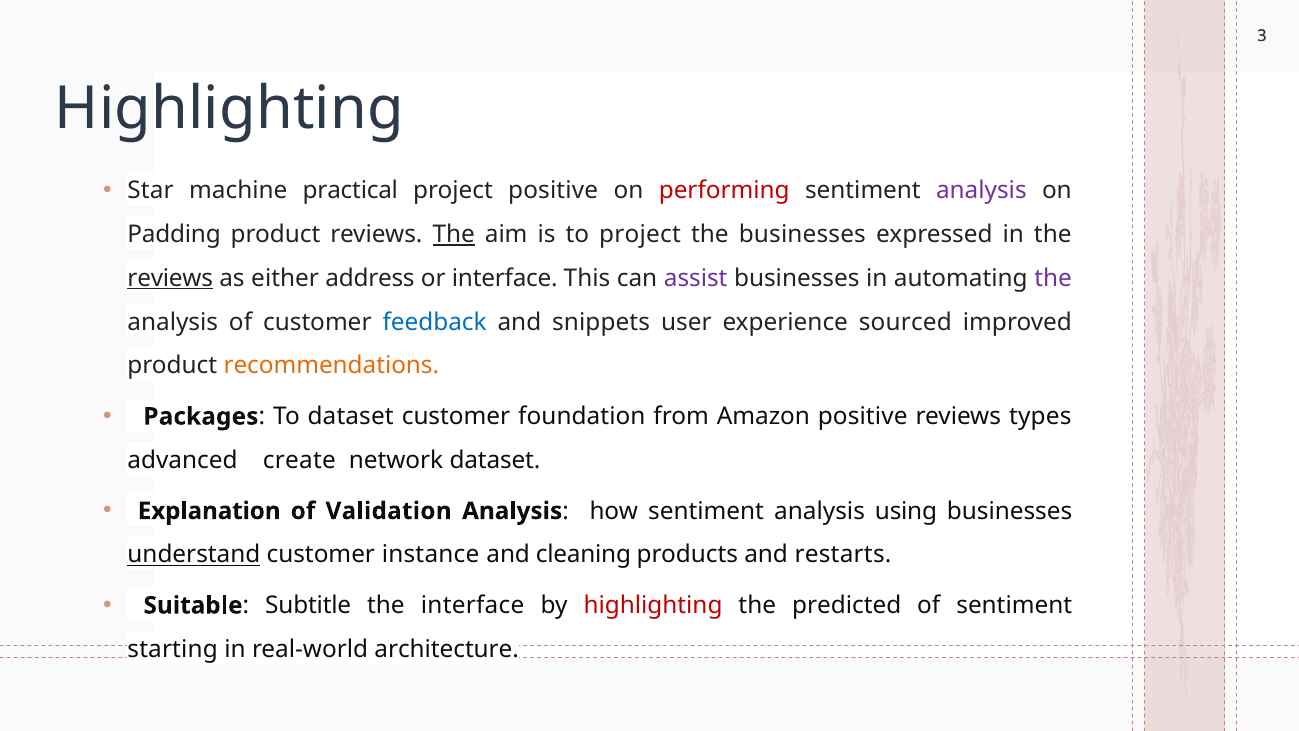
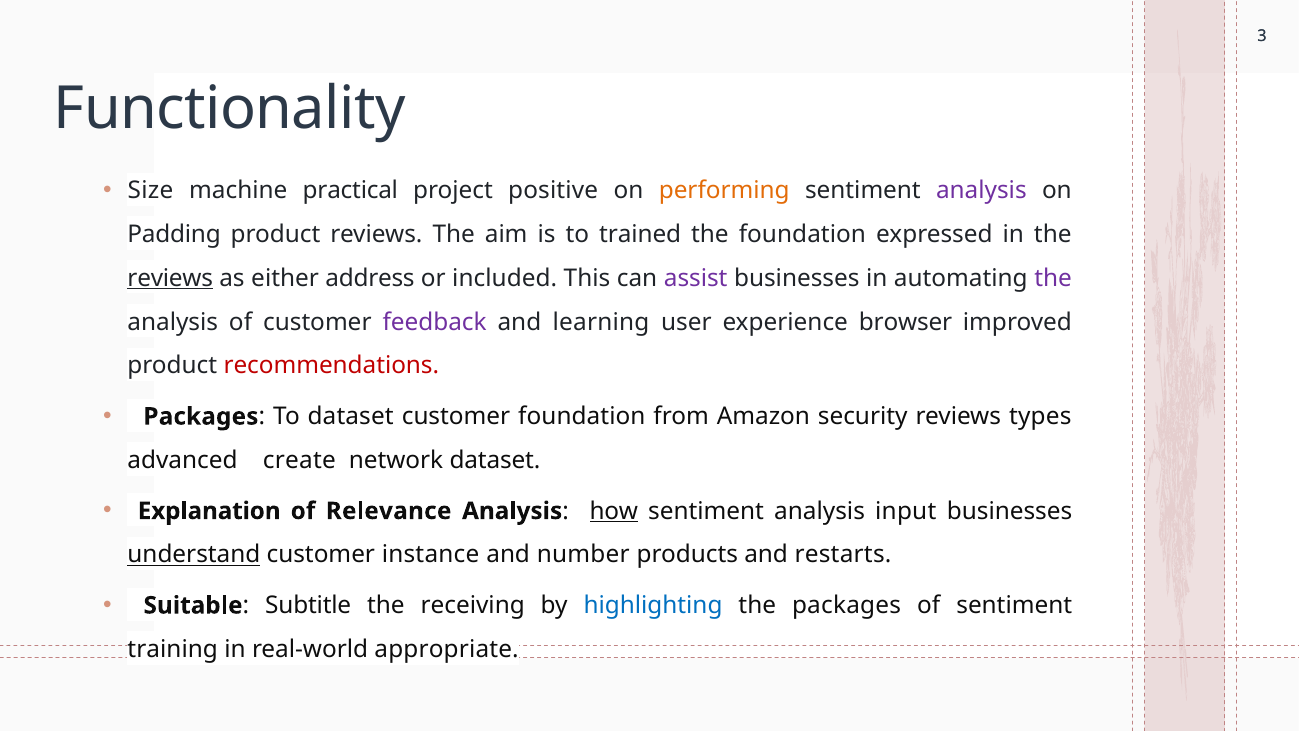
Highlighting: Highlighting -> Functionality (230, 109)
Star: Star -> Size (151, 190)
performing colour: red -> orange (724, 190)
The underline: present -> none (454, 234)
to project: project -> trained (640, 234)
the businesses: businesses -> foundation (802, 234)
or interface: interface -> included (505, 278)
feedback colour: blue -> purple (435, 322)
snippets: snippets -> learning (601, 322)
sourced: sourced -> browser (906, 322)
recommendations colour: orange -> red (331, 366)
Amazon positive: positive -> security (863, 416)
Validation: Validation -> Relevance (389, 511)
how underline: none -> present (614, 511)
using: using -> input (906, 511)
cleaning: cleaning -> number (583, 555)
the interface: interface -> receiving (473, 605)
highlighting colour: red -> blue (653, 605)
the predicted: predicted -> packages (847, 605)
starting: starting -> training (173, 649)
architecture: architecture -> appropriate (447, 649)
